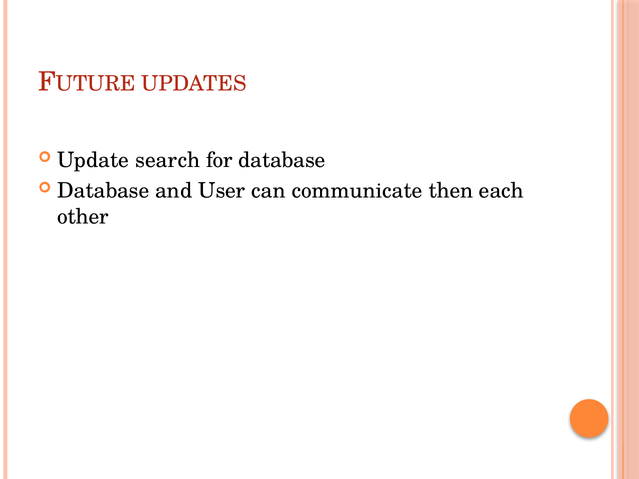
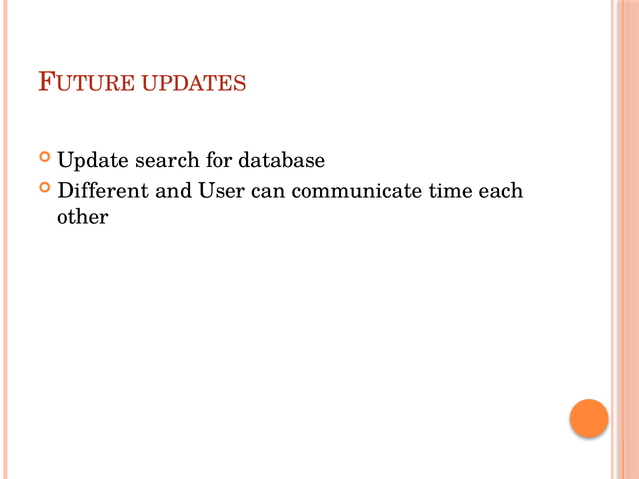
Database: Database -> Different (103, 191)
then: then -> time (451, 191)
